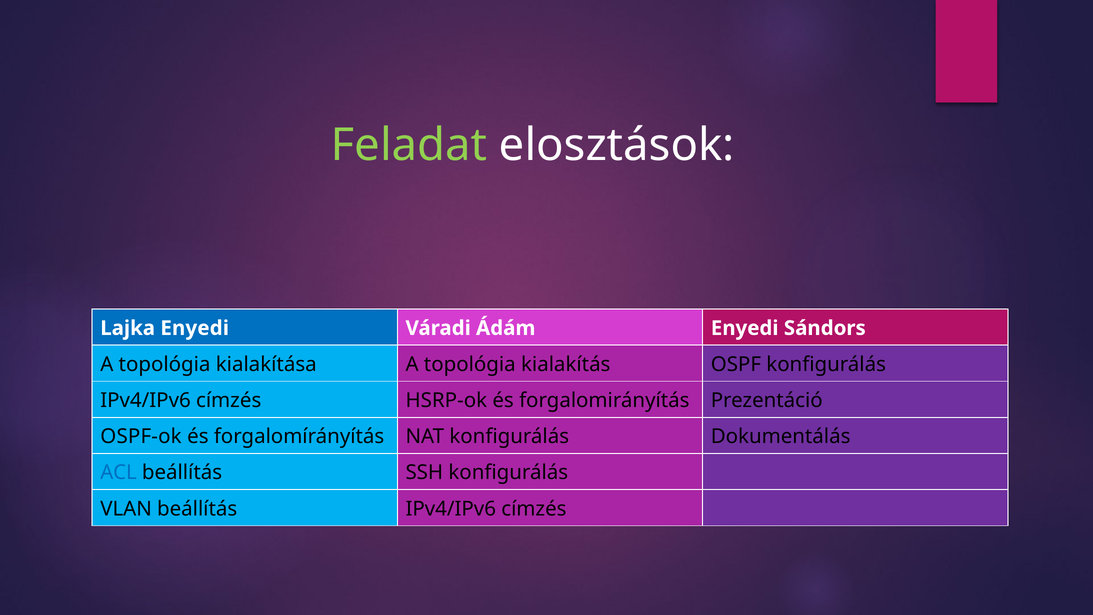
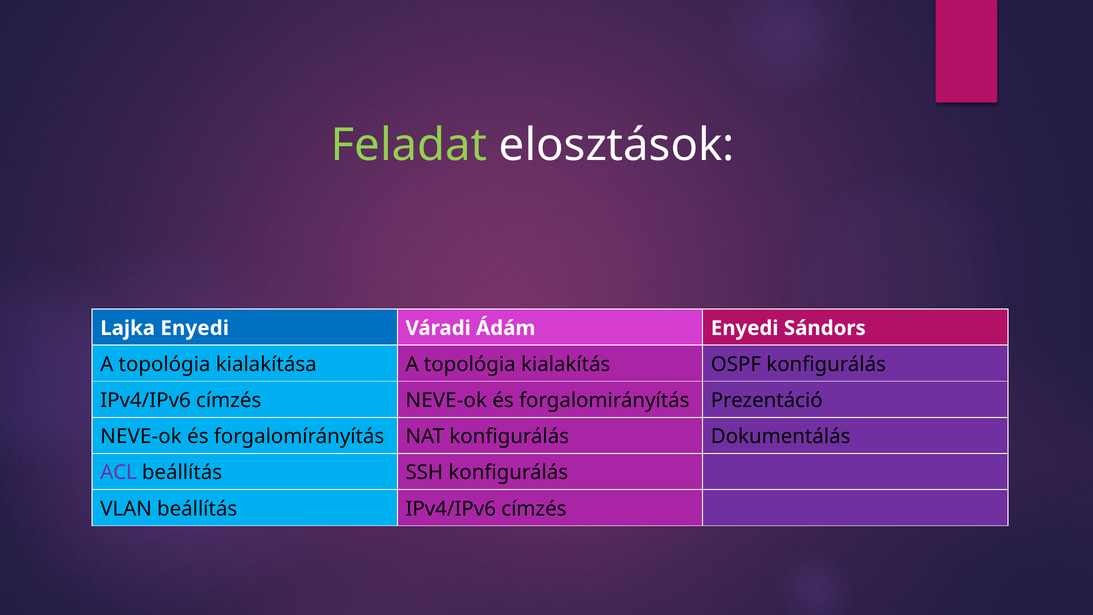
címzés HSRP-ok: HSRP-ok -> NEVE-ok (446, 400)
OSPF-ok: OSPF-ok -> NEVE-ok (141, 436)
ACL colour: blue -> purple (119, 473)
